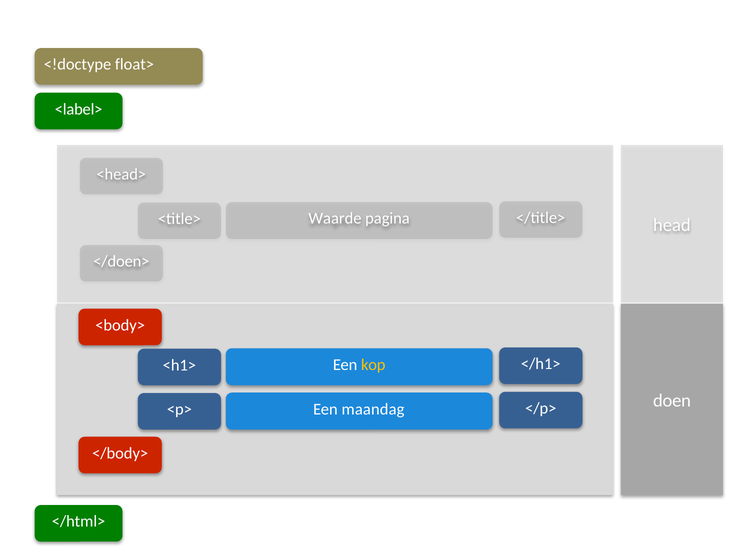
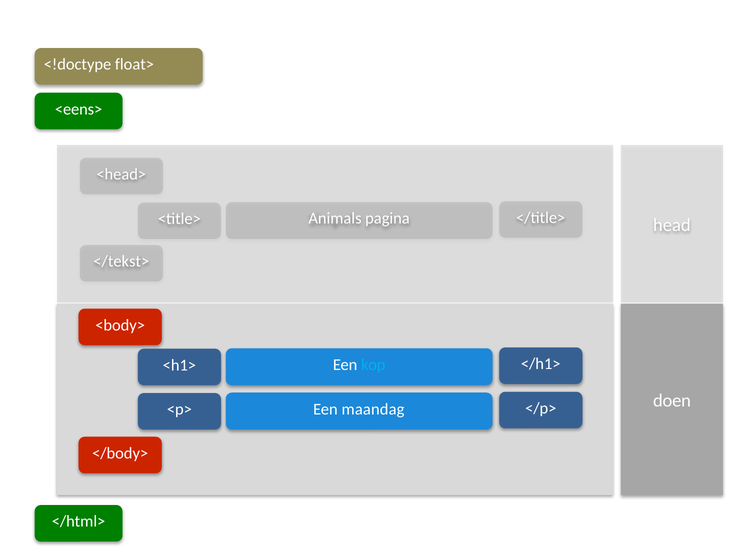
<label>: <label> -> <eens> (79, 109)
Waarde: Waarde -> Animals (335, 219)
</doen>: </doen> -> </tekst> (121, 262)
kop colour: yellow -> light blue (373, 365)
